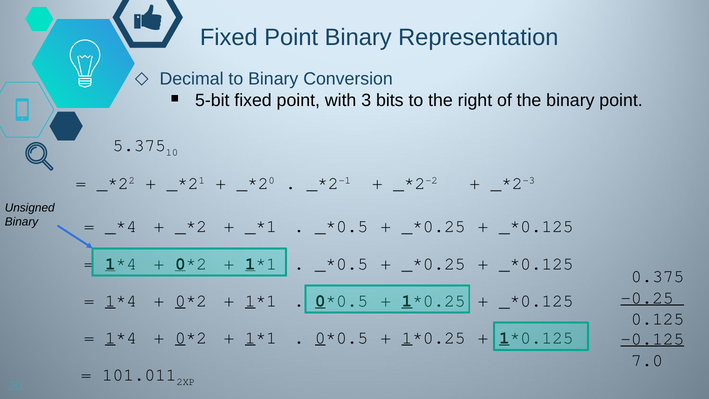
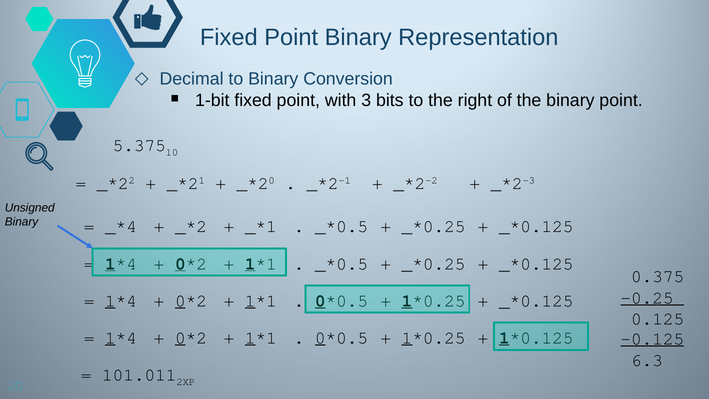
5-bit: 5-bit -> 1-bit (212, 100)
7.0: 7.0 -> 6.3 (647, 360)
